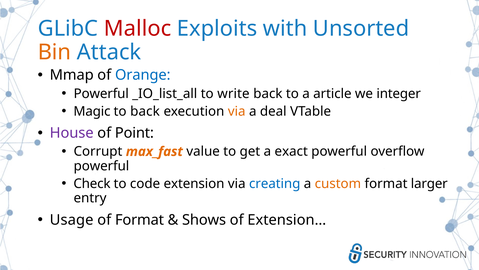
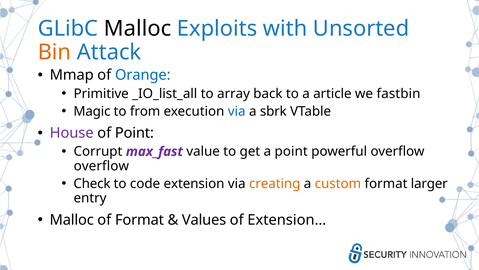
Malloc colour: red -> black (138, 28)
Powerful: Powerful -> Primitive (101, 93)
write: write -> array (234, 93)
integer: integer -> fastbin (399, 93)
to back: back -> from (145, 111)
via colour: orange -> blue (237, 111)
deal: deal -> sbrk (273, 111)
max_fast colour: orange -> purple (154, 151)
a exact: exact -> point (291, 151)
powerful: powerful -> overflow (101, 166)
creating colour: blue -> orange (275, 183)
Usage: Usage -> Malloc (72, 219)
Shows: Shows -> Values (204, 219)
